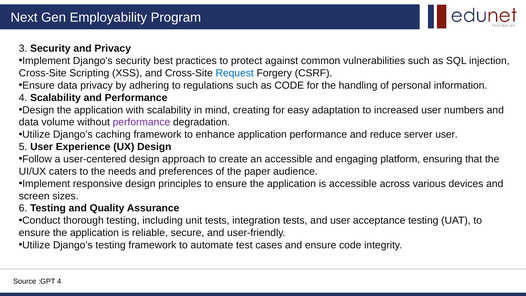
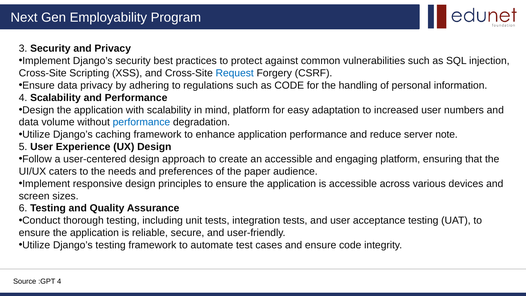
mind creating: creating -> platform (251, 110)
performance colour: purple -> blue (141, 122)
server user: user -> note (447, 134)
